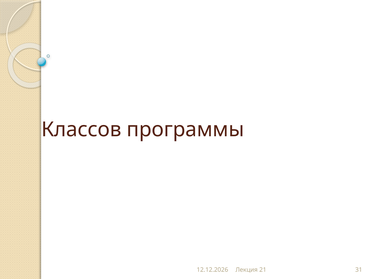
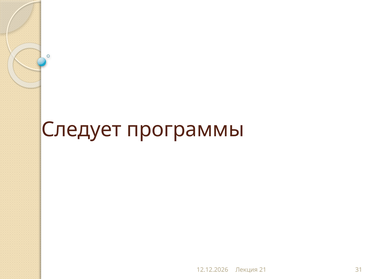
Классов: Классов -> Следует (81, 129)
